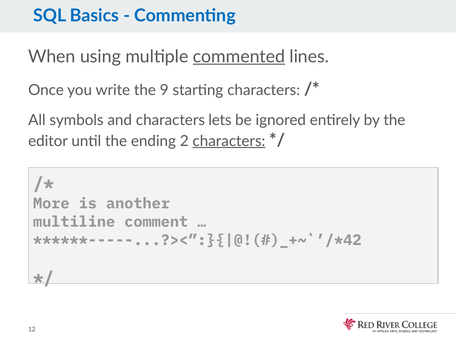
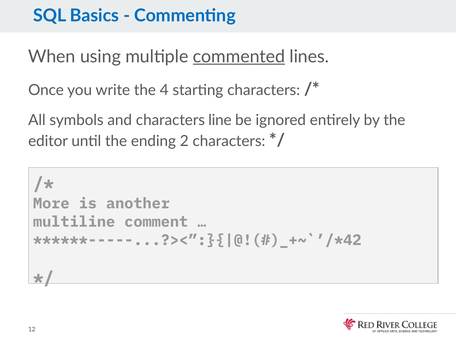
9: 9 -> 4 (164, 90)
lets: lets -> line (220, 120)
characters underline: present -> none (229, 141)
